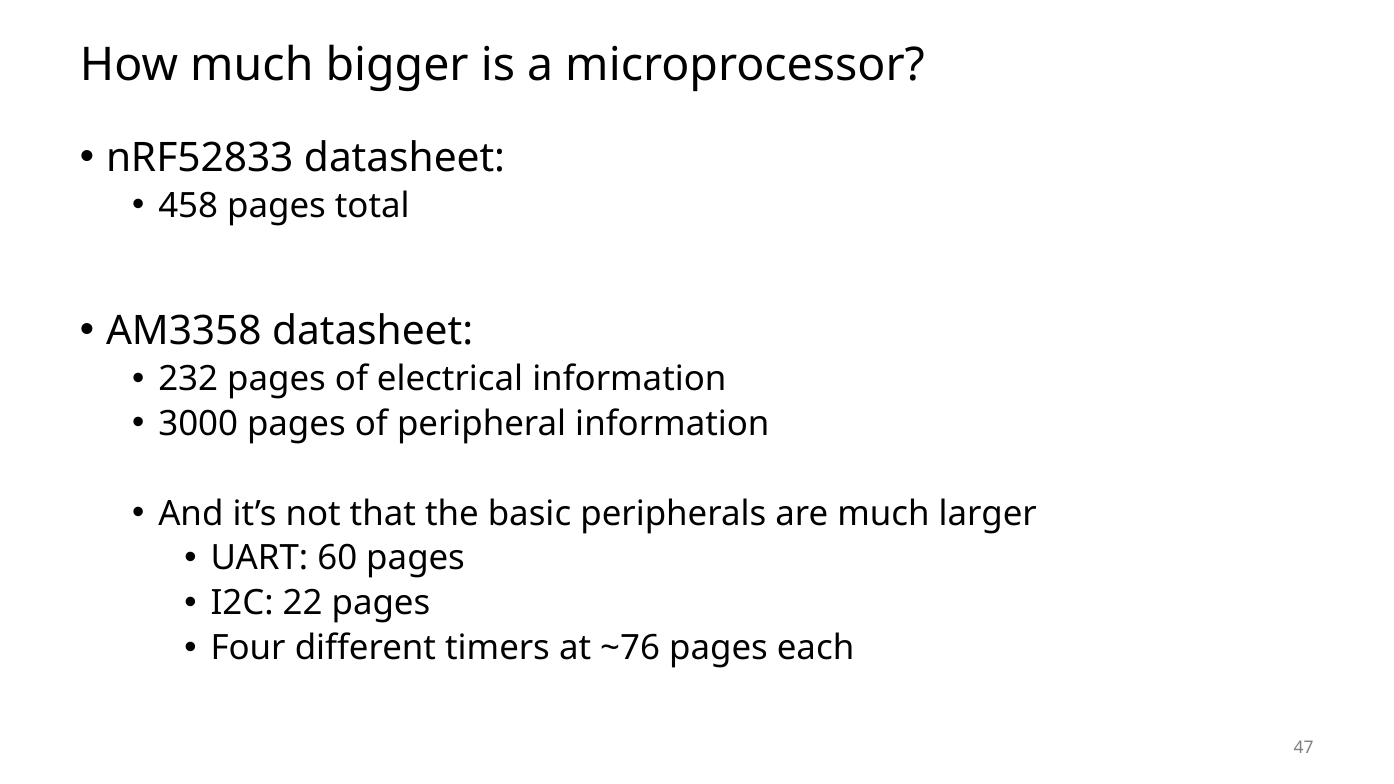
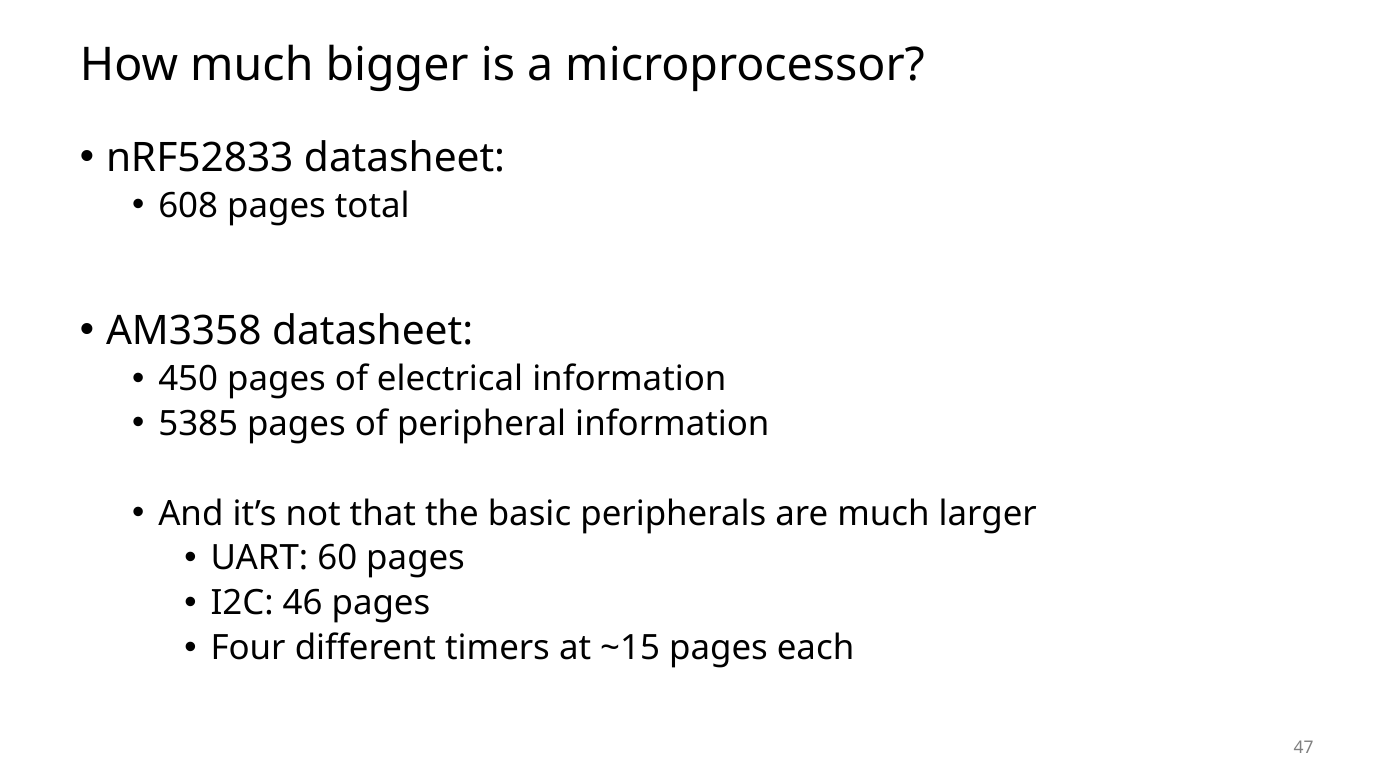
458: 458 -> 608 (188, 206)
232: 232 -> 450 (188, 379)
3000: 3000 -> 5385 (198, 424)
22: 22 -> 46 (303, 603)
~76: ~76 -> ~15 (630, 648)
